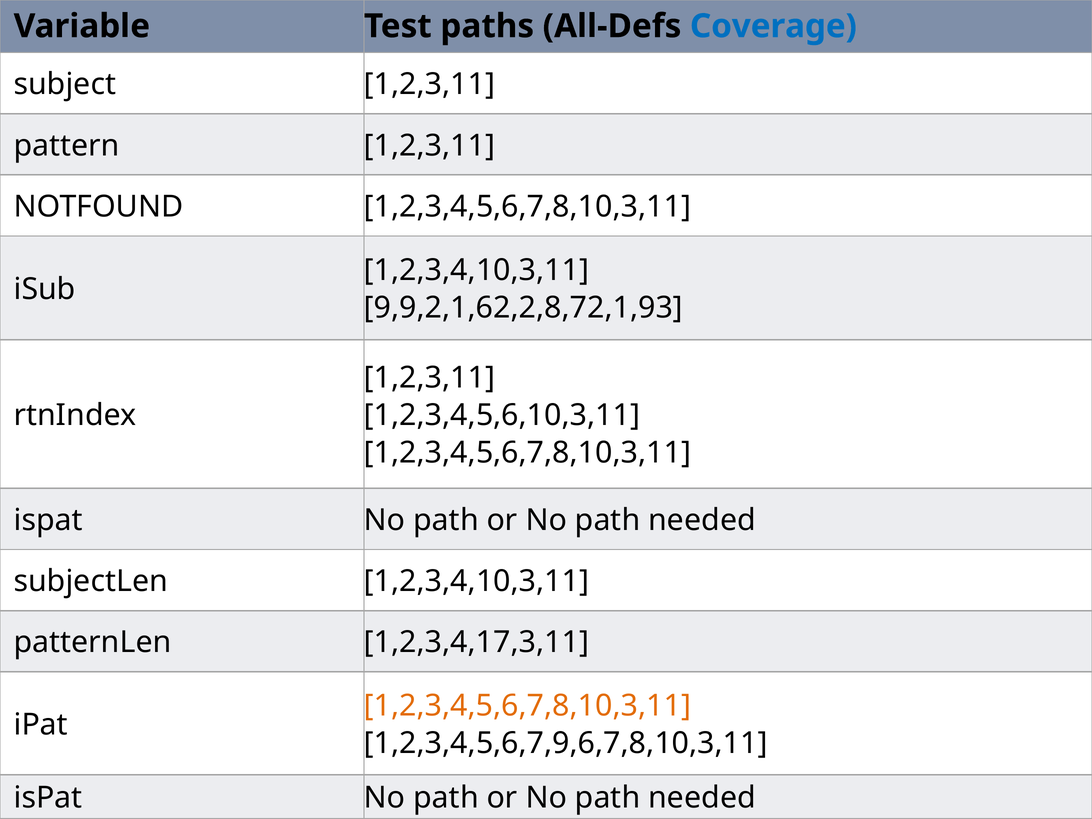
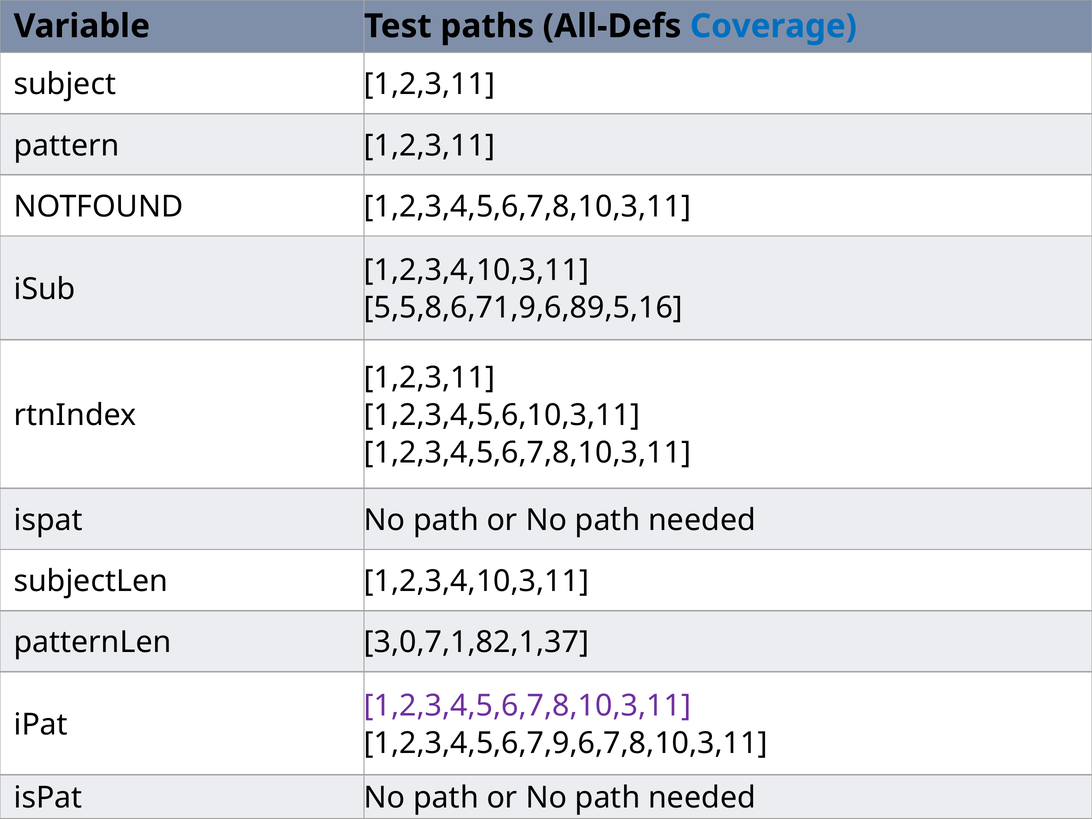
9,9,2,1,62,2,8,72,1,93: 9,9,2,1,62,2,8,72,1,93 -> 5,5,8,6,71,9,6,89,5,16 (523, 308)
1,2,3,4,17,3,11: 1,2,3,4,17,3,11 -> 3,0,7,1,82,1,37 (477, 642)
1,2,3,4,5,6,7,8,10,3,11 colour: orange -> purple (528, 706)
